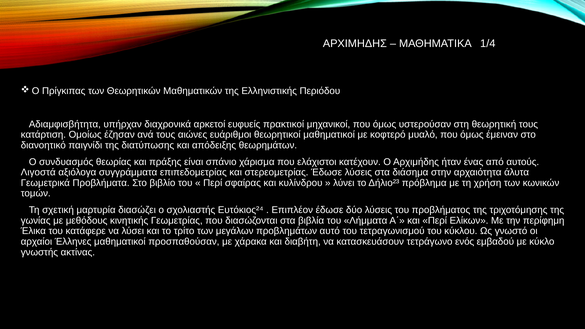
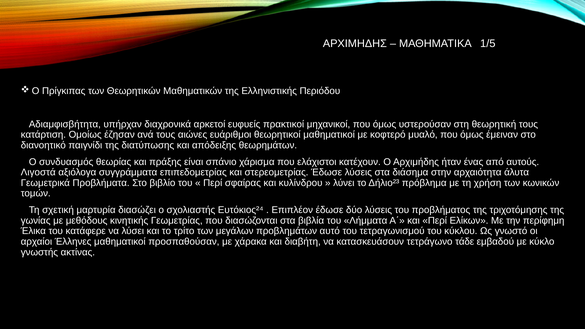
1/4: 1/4 -> 1/5 (488, 43)
ενός: ενός -> τάδε (465, 242)
